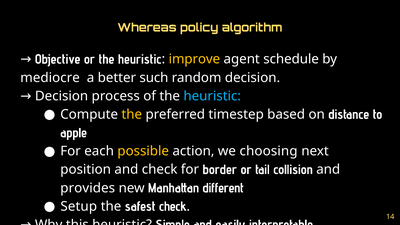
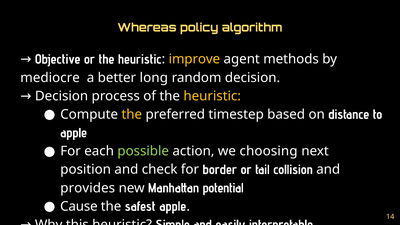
schedule: schedule -> methods (291, 59)
such: such -> long (154, 78)
heuristic colour: light blue -> yellow (212, 96)
possible colour: yellow -> light green (143, 151)
different: different -> potential (223, 188)
Setup: Setup -> Cause (79, 206)
safest check: check -> apple (173, 206)
